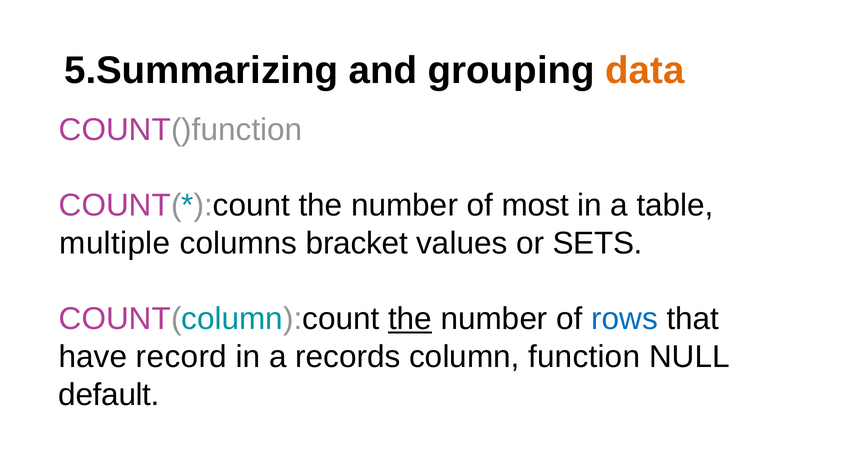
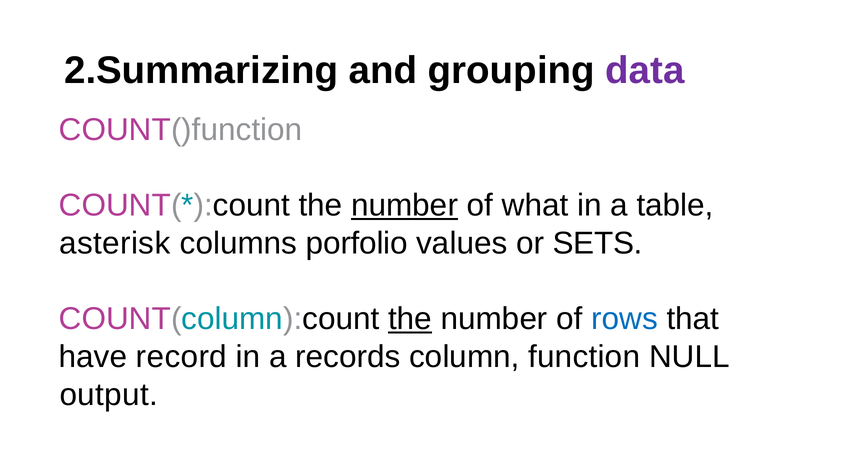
5.Summarizing: 5.Summarizing -> 2.Summarizing (201, 71)
data colour: orange -> purple (645, 71)
number underline: none -> present (405, 205)
most: most -> what (535, 205)
multiple: multiple -> asterisk (115, 243)
bracket: bracket -> porfolio (357, 243)
default: default -> output (109, 395)
